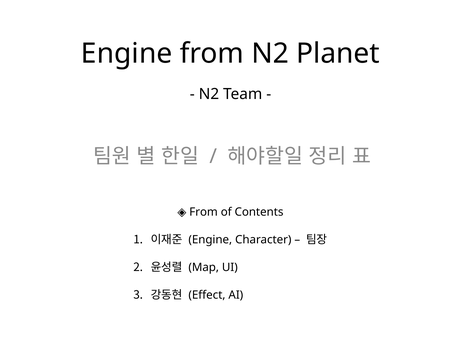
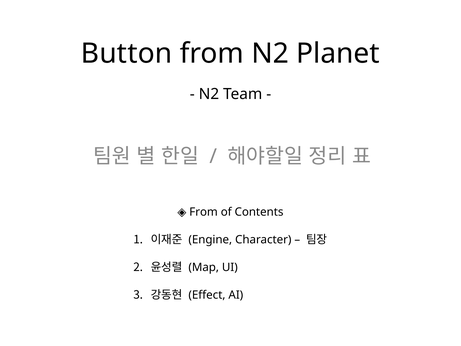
Engine: Engine -> Button (127, 53)
